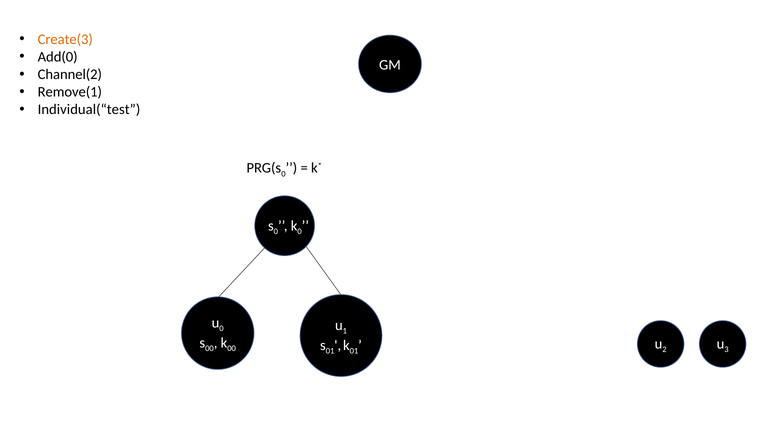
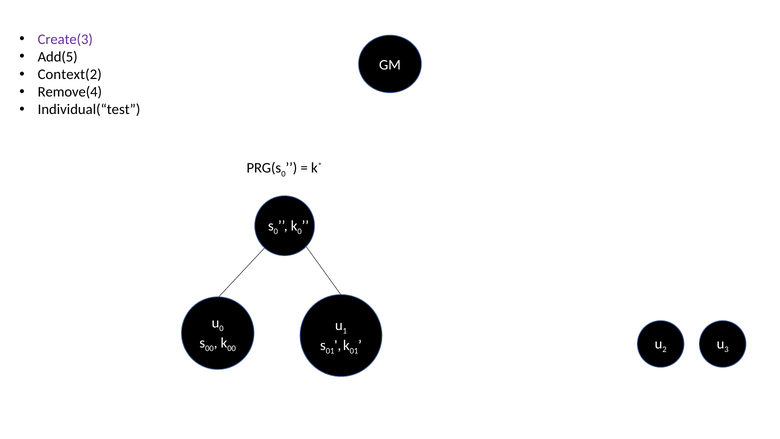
Create(3 colour: orange -> purple (65, 39)
Add(0: Add(0 -> Add(5 (58, 57)
Channel(2: Channel(2 -> Context(2 (70, 74)
Remove(1: Remove(1 -> Remove(4 (70, 92)
